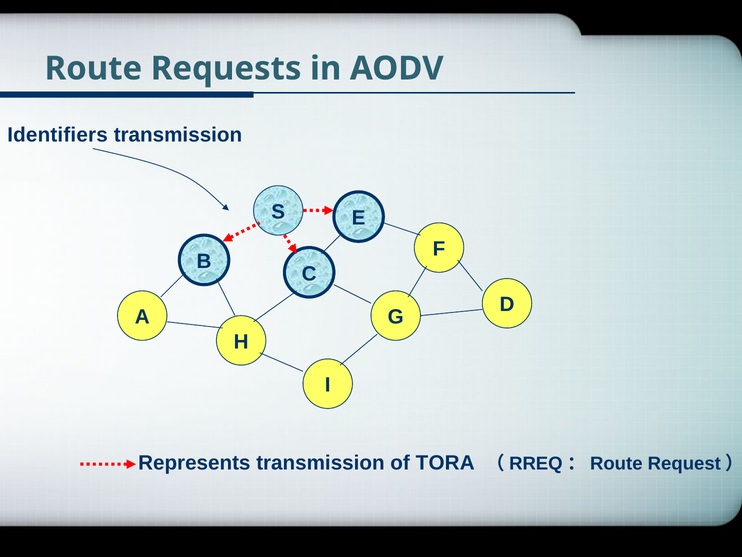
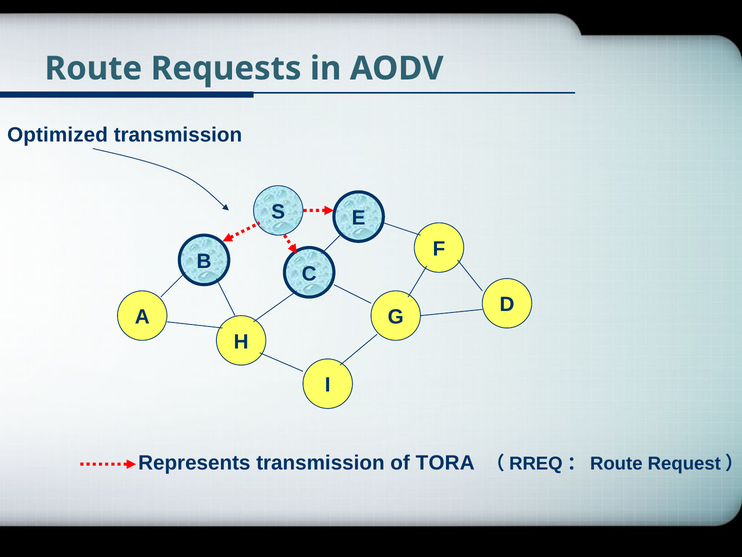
Identifiers: Identifiers -> Optimized (58, 135)
